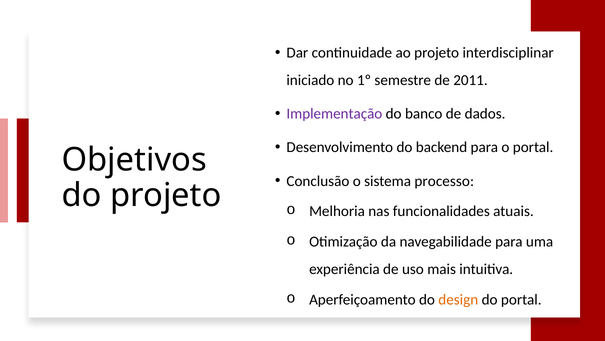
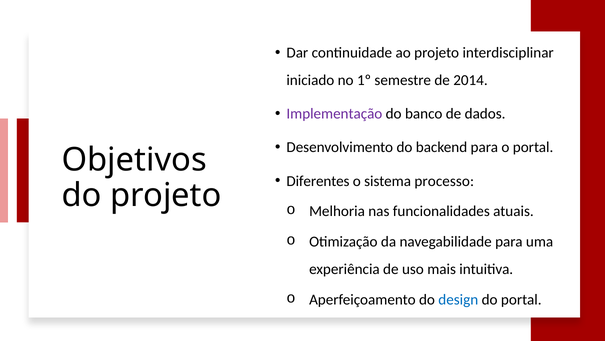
2011: 2011 -> 2014 (470, 80)
Conclusão: Conclusão -> Diferentes (318, 181)
design colour: orange -> blue (458, 299)
